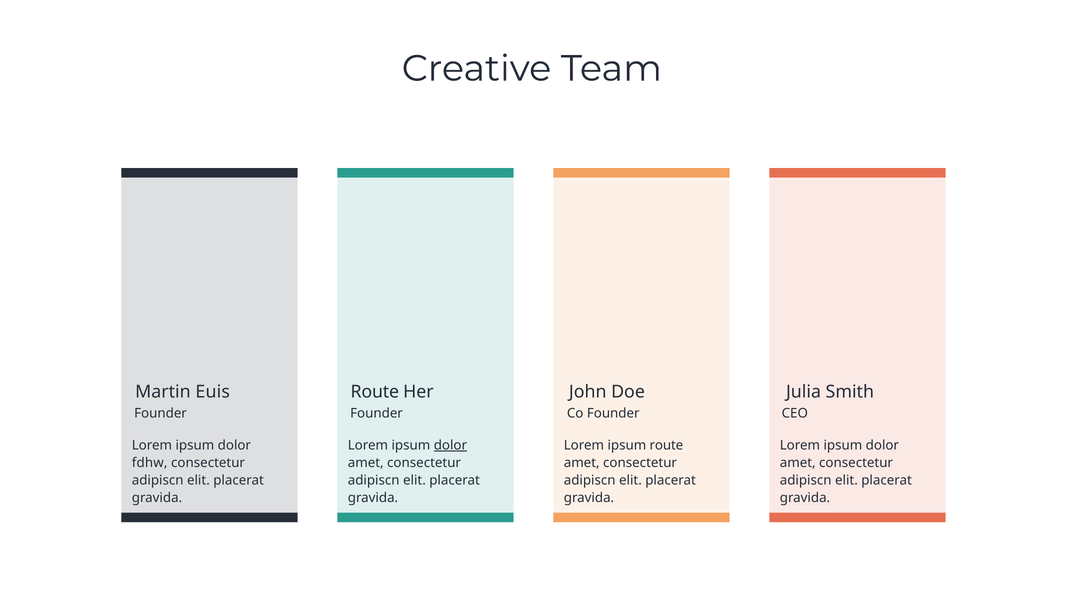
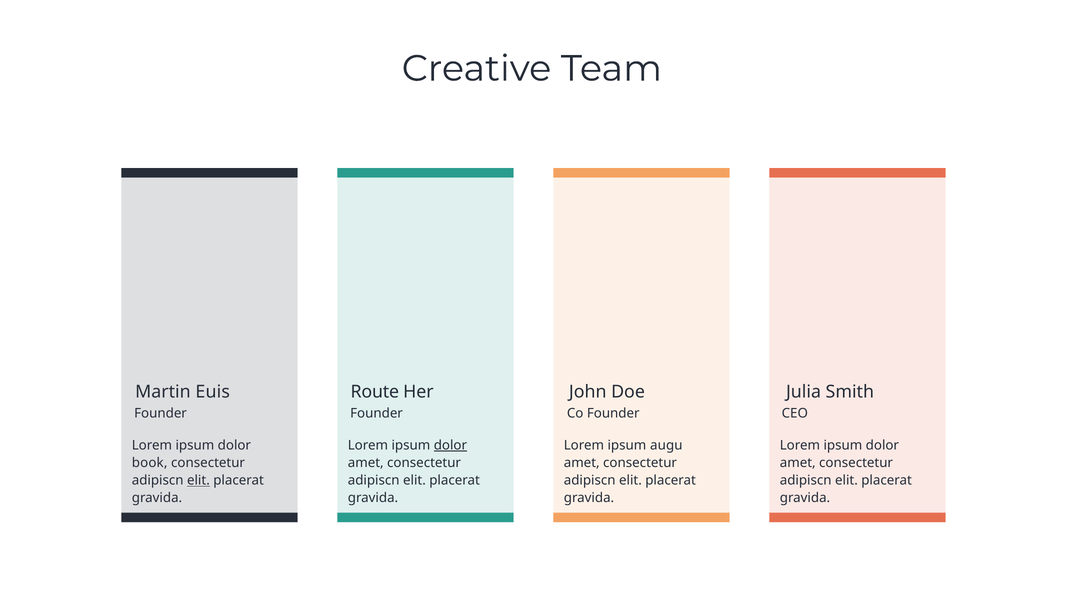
ipsum route: route -> augu (666, 445)
fdhw: fdhw -> book (150, 463)
elit underline: none -> present (198, 481)
